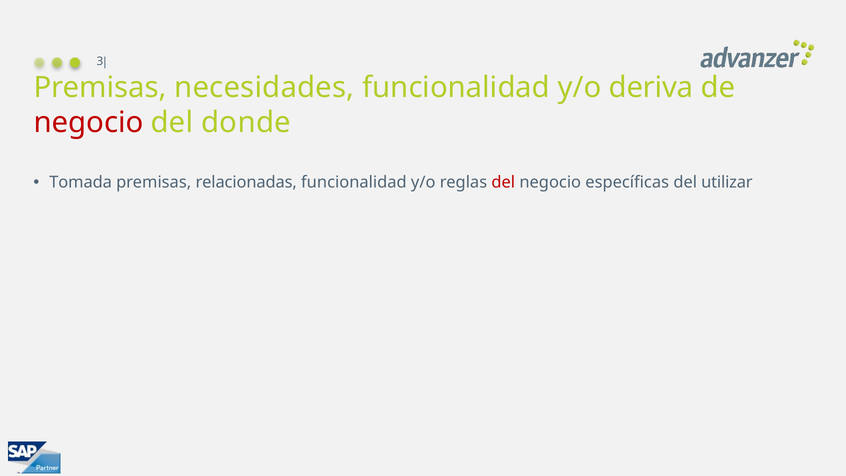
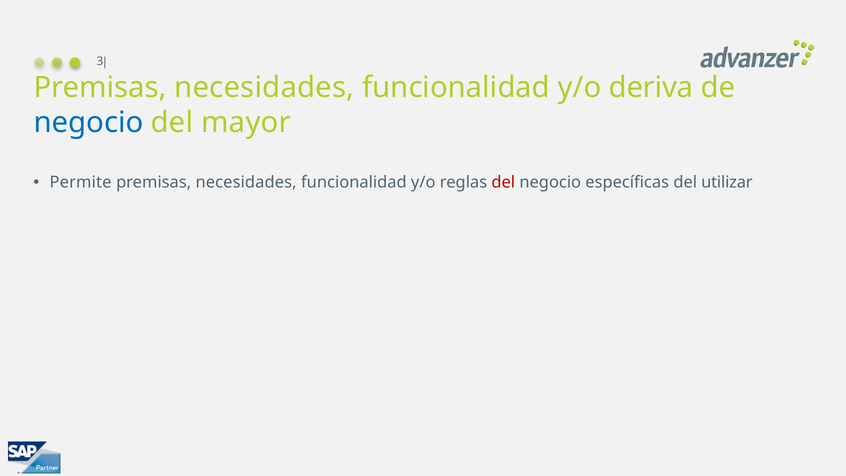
negocio colour: red -> blue (88, 123)
donde: donde -> mayor (246, 123)
Tomada: Tomada -> Permite (81, 182)
relacionadas: relacionadas -> necesidades (246, 182)
